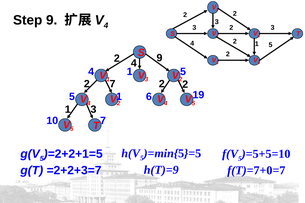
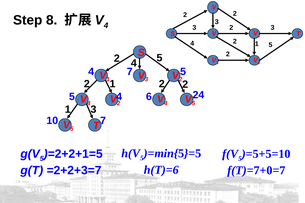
Step 9: 9 -> 8 (52, 20)
4 9: 9 -> 5 (159, 58)
1: 1 -> 7 (130, 72)
2 7: 7 -> 1 (113, 84)
1: 1 -> 4 (119, 97)
19: 19 -> 24 (198, 95)
h(T)=9: h(T)=9 -> h(T)=6 (161, 170)
